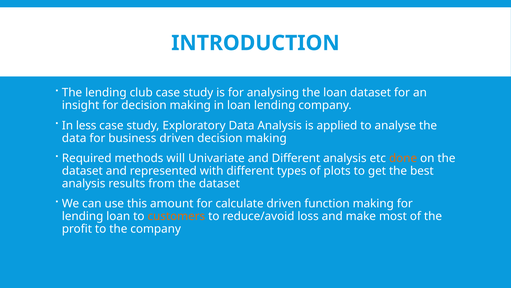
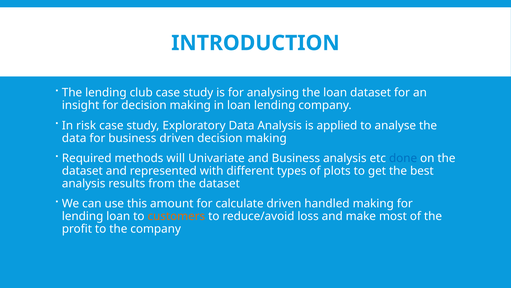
less: less -> risk (86, 125)
and Different: Different -> Business (296, 158)
done colour: orange -> blue (403, 158)
function: function -> handled (327, 203)
